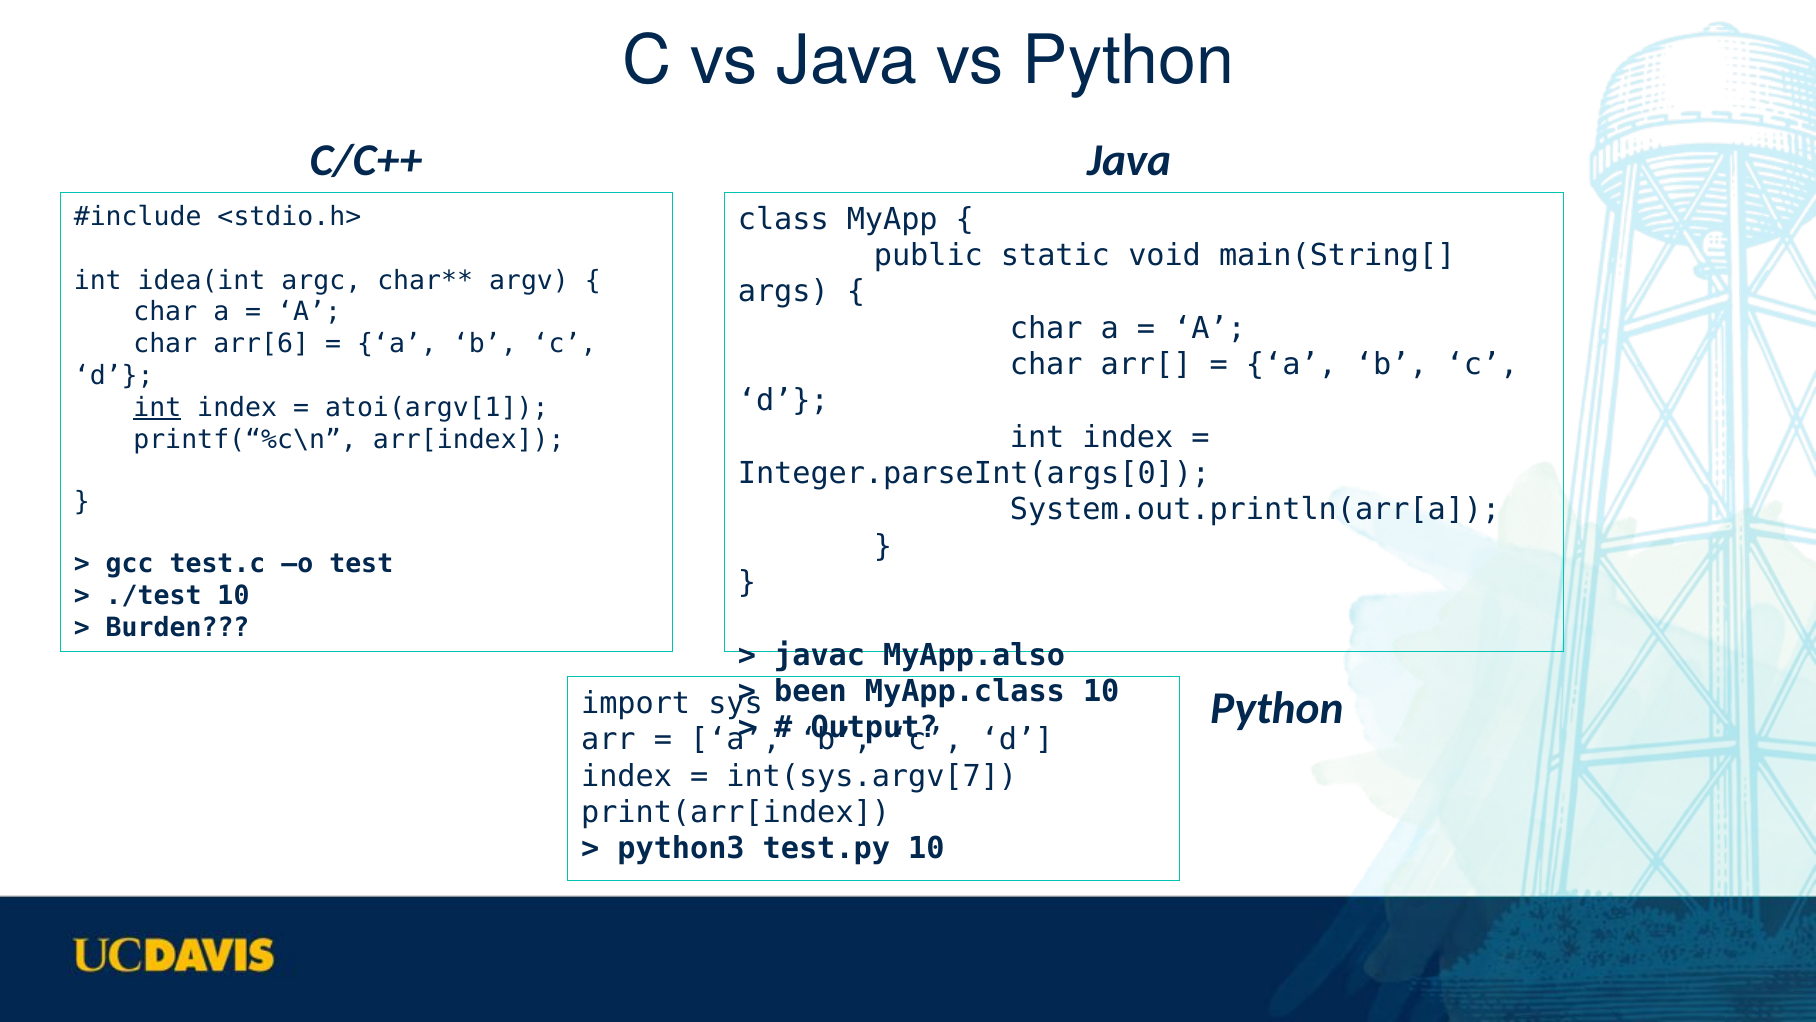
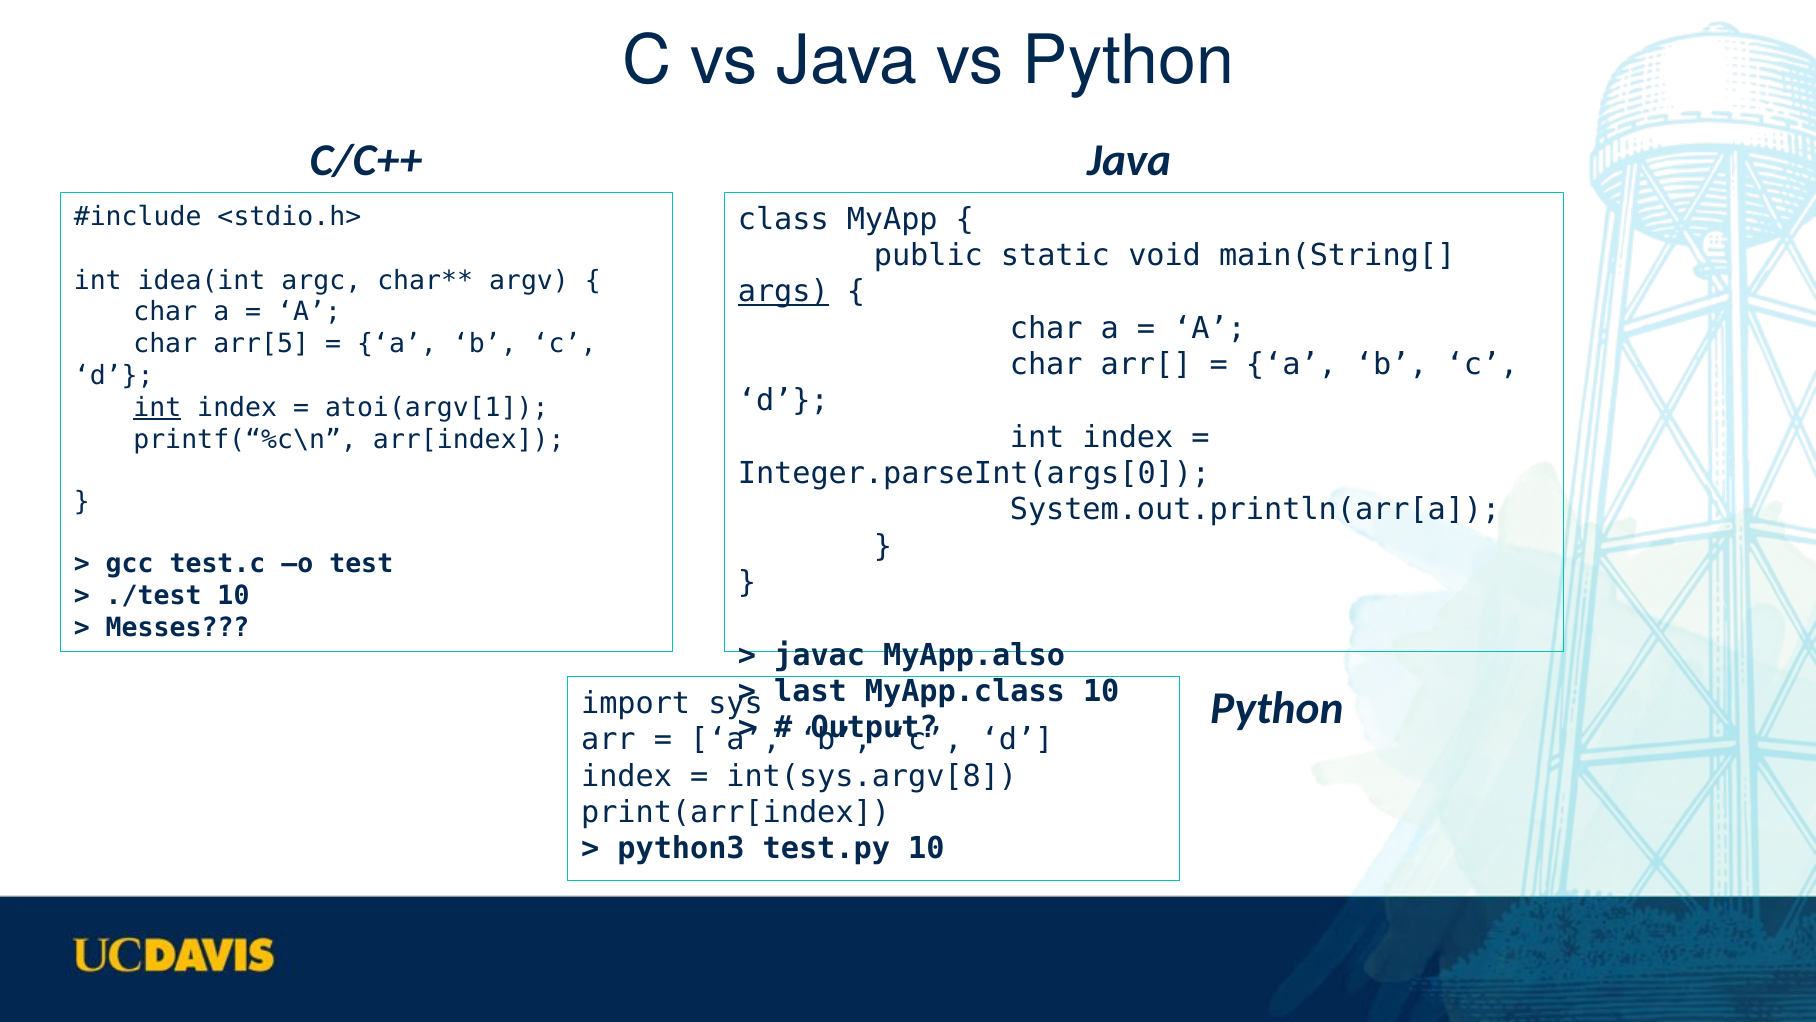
args underline: none -> present (783, 292)
arr[6: arr[6 -> arr[5 (261, 344)
Burden: Burden -> Messes (178, 627)
been: been -> last (811, 691)
int(sys.argv[7: int(sys.argv[7 -> int(sys.argv[8 (872, 776)
